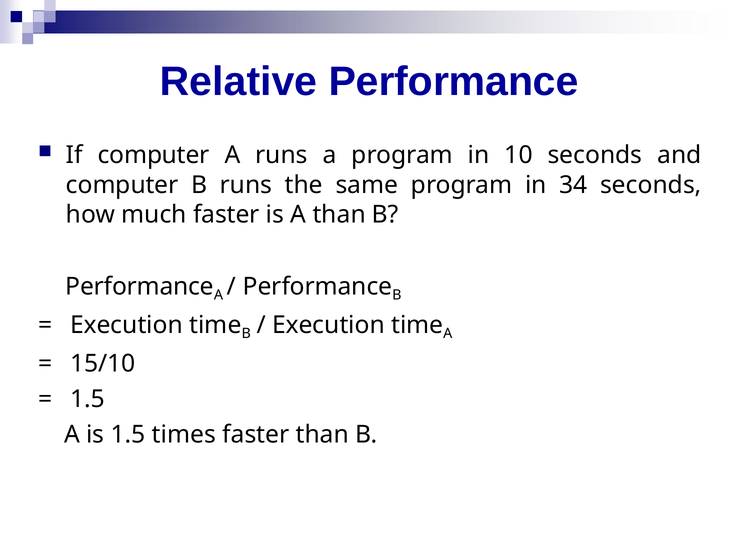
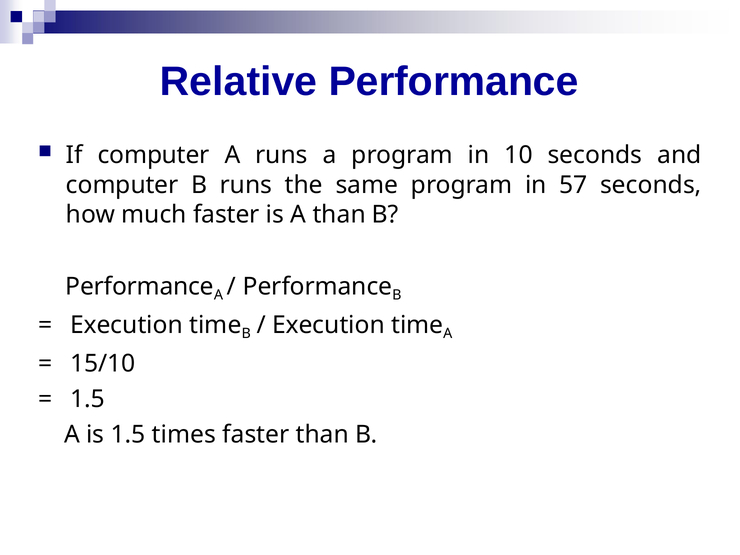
34: 34 -> 57 (573, 185)
